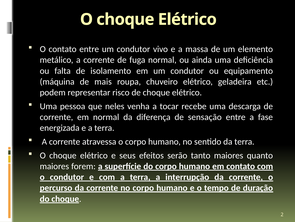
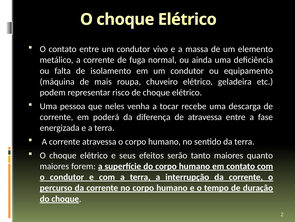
em normal: normal -> poderá (106, 117)
de sensação: sensação -> atravessa (205, 117)
